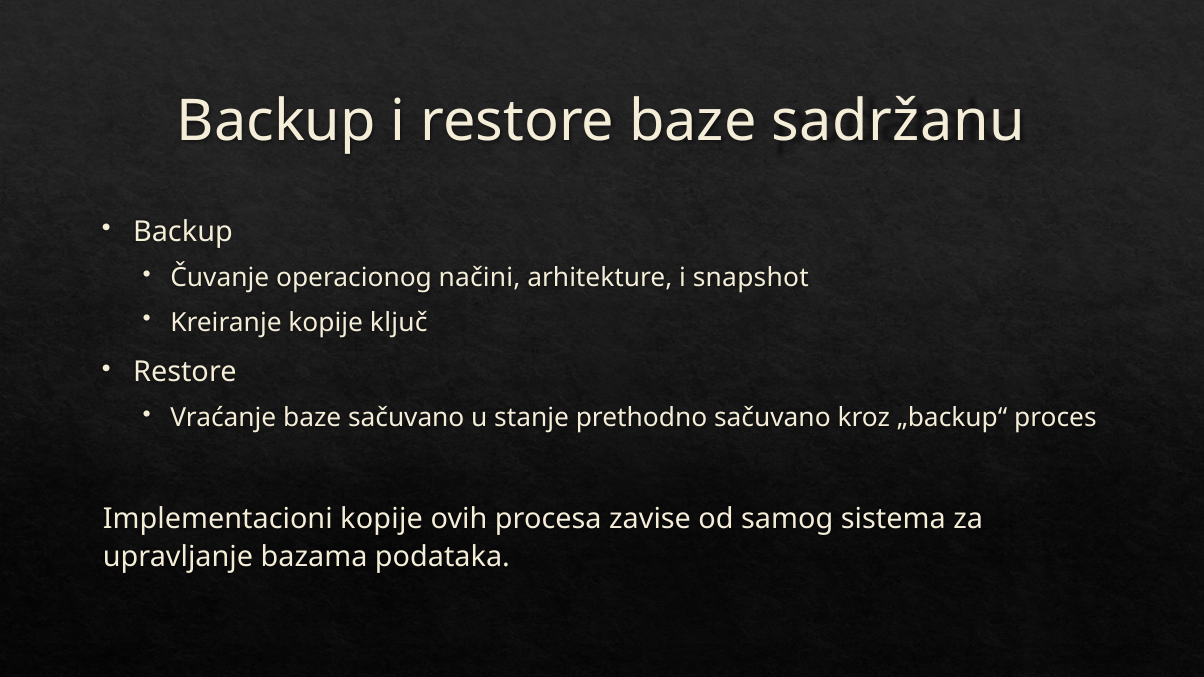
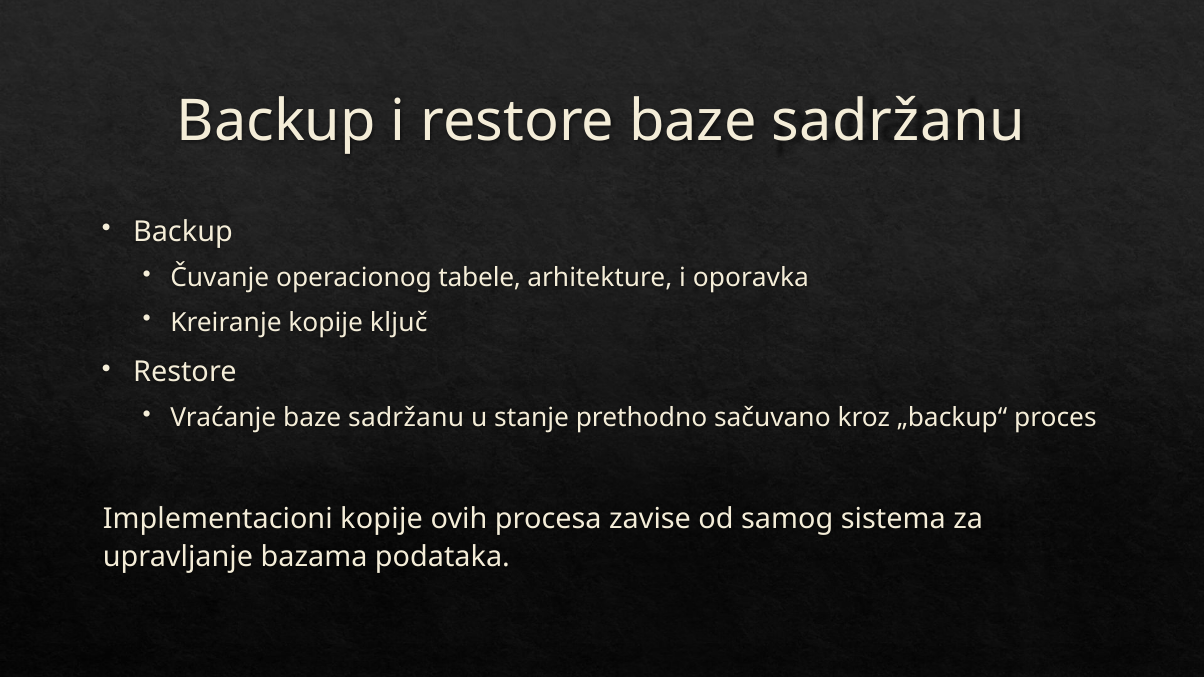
načini: načini -> tabele (480, 278)
snapshot: snapshot -> oporavka (751, 278)
Vraćanje baze sačuvano: sačuvano -> sadržanu (406, 418)
